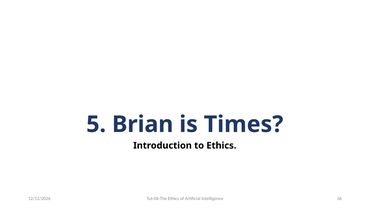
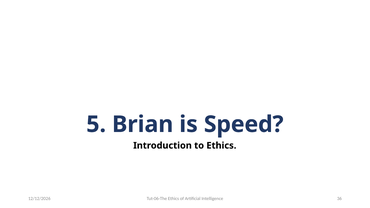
Times: Times -> Speed (244, 124)
